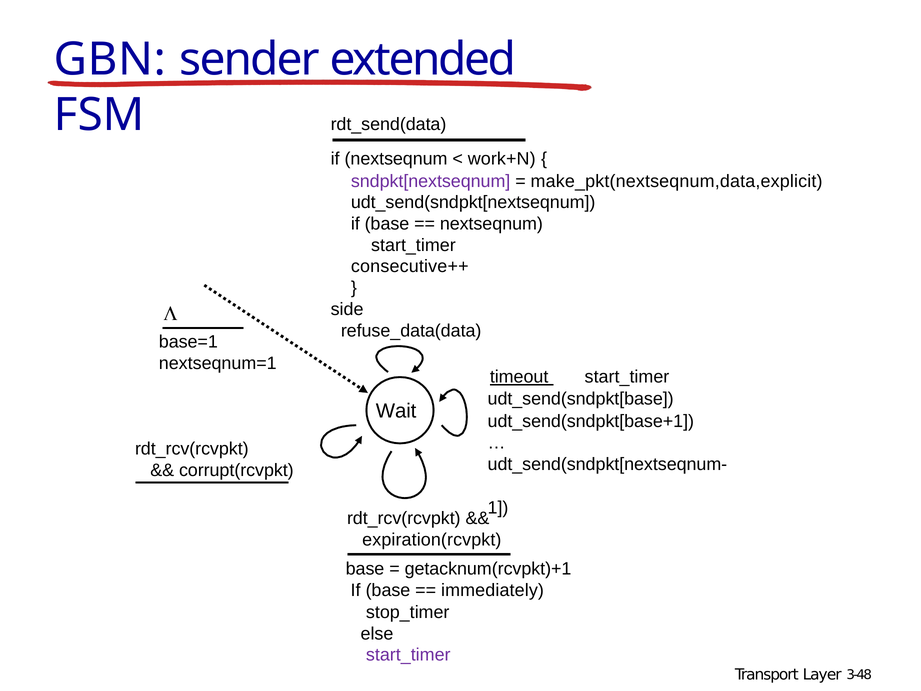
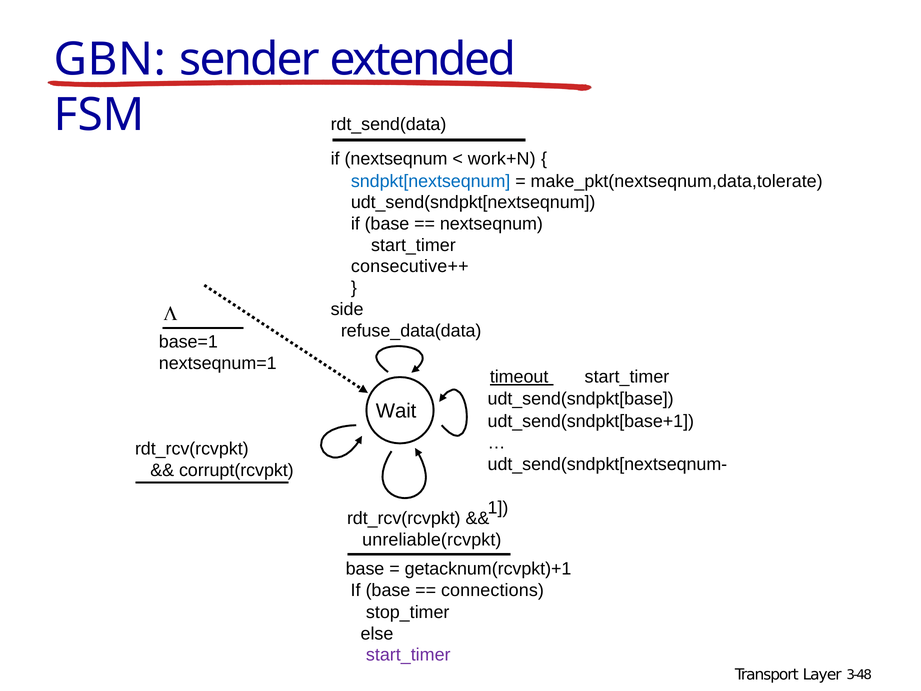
sndpkt[nextseqnum colour: purple -> blue (431, 181)
make_pkt(nextseqnum,data,explicit: make_pkt(nextseqnum,data,explicit -> make_pkt(nextseqnum,data,tolerate (677, 181)
expiration(rcvpkt: expiration(rcvpkt -> unreliable(rcvpkt (432, 539)
immediately: immediately -> connections (492, 590)
